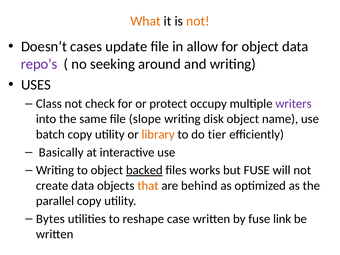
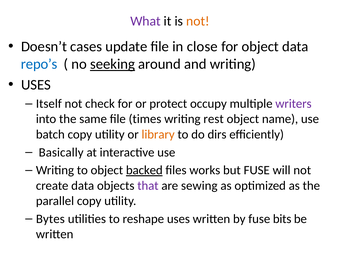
What colour: orange -> purple (145, 21)
allow: allow -> close (202, 47)
repo’s colour: purple -> blue (39, 64)
seeking underline: none -> present (113, 64)
Class: Class -> Itself (49, 104)
slope: slope -> times (145, 119)
disk: disk -> rest (214, 119)
tier: tier -> dirs (217, 134)
that colour: orange -> purple (148, 186)
behind: behind -> sewing (199, 186)
reshape case: case -> uses (178, 219)
link: link -> bits (282, 219)
